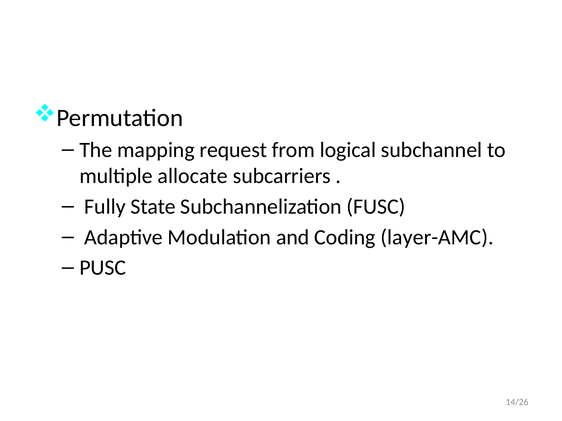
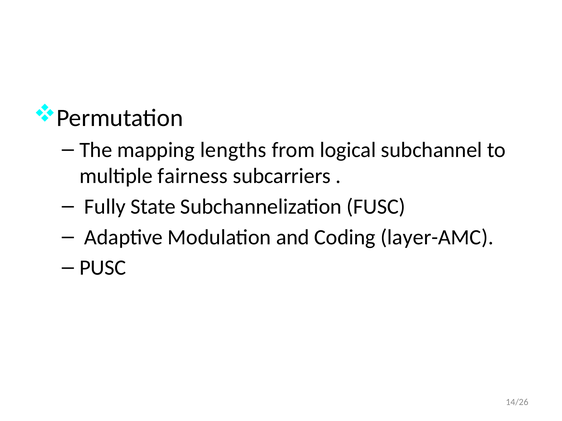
request: request -> lengths (233, 150)
allocate: allocate -> fairness (193, 176)
